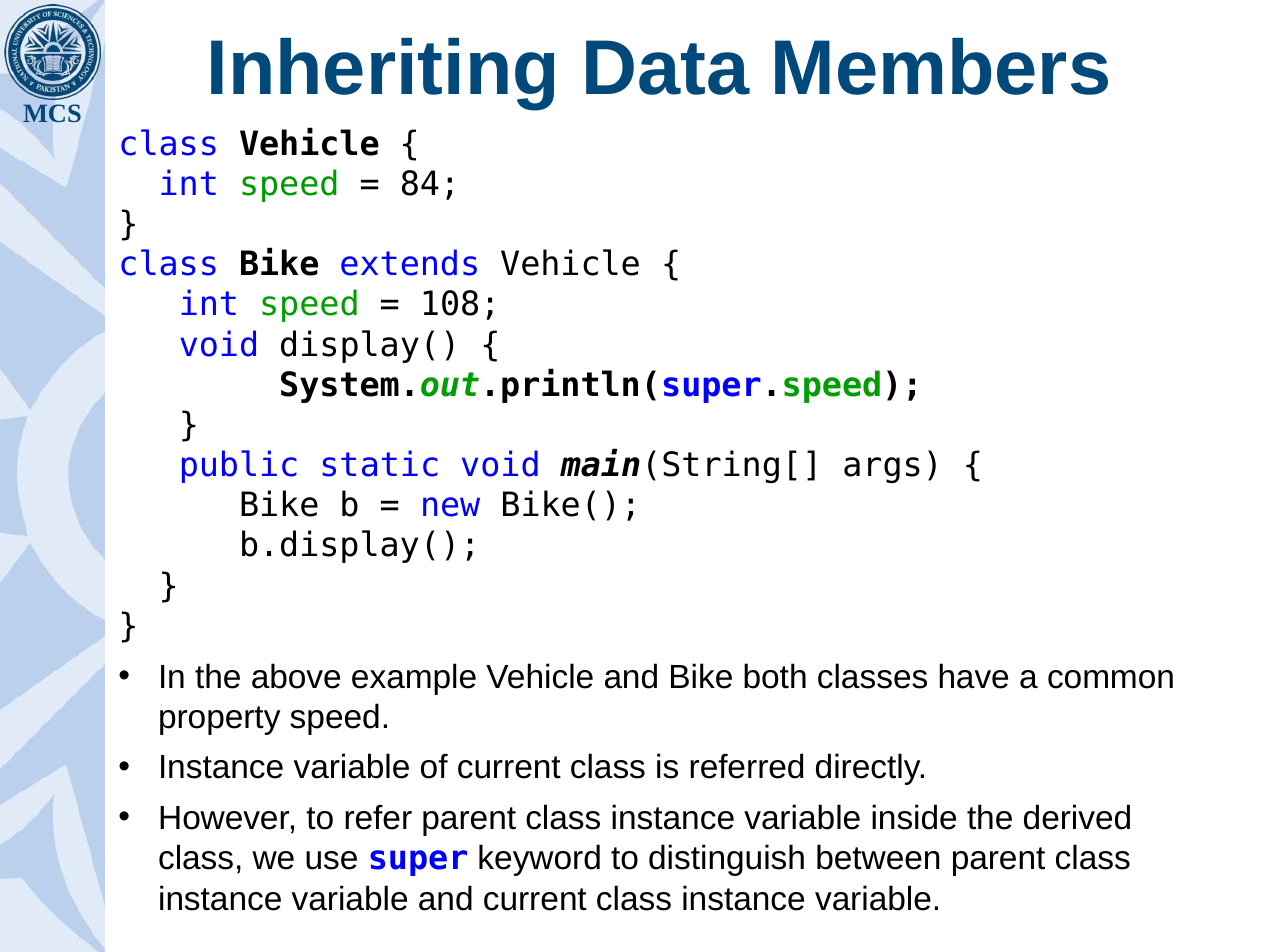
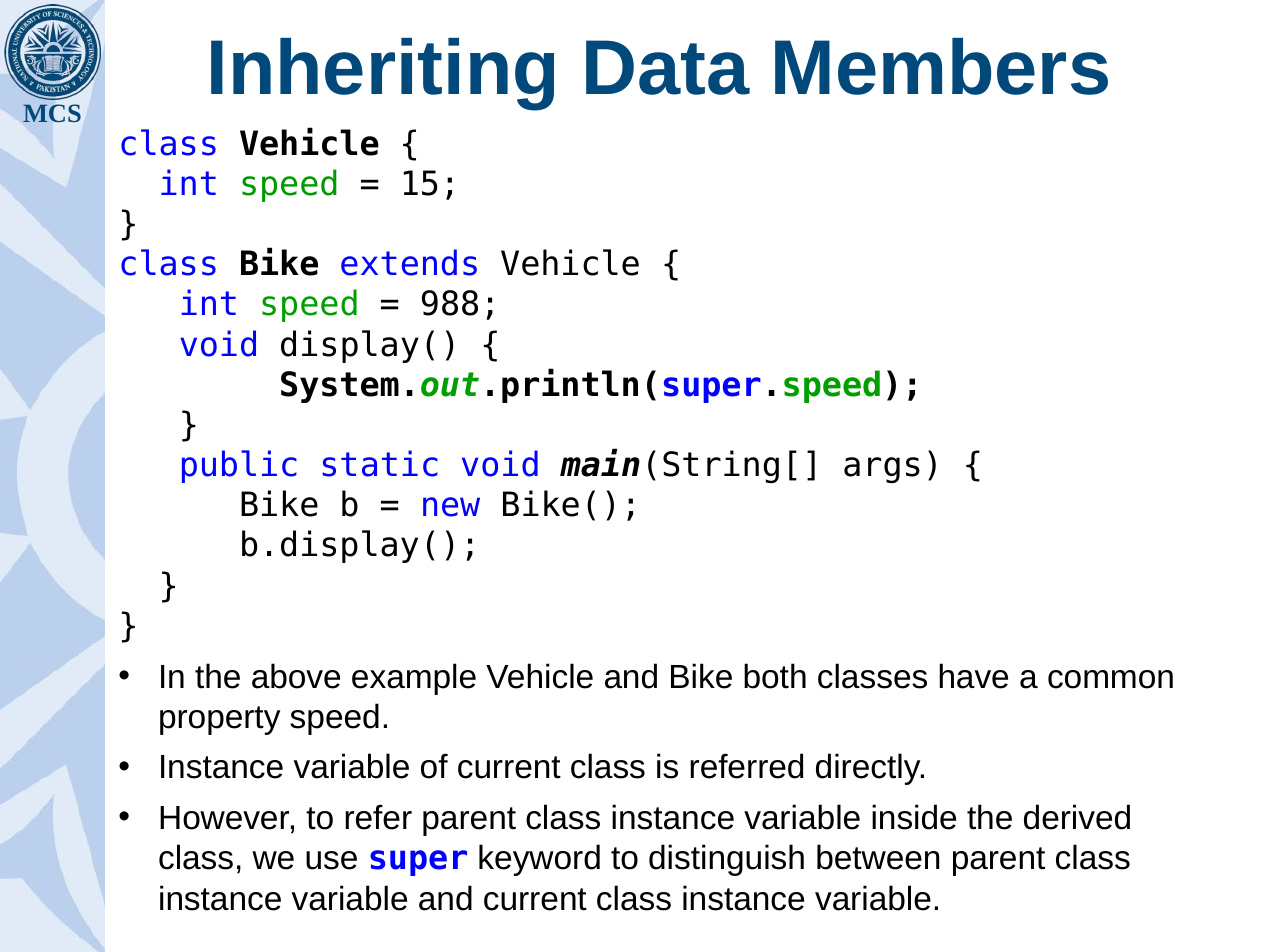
84: 84 -> 15 (430, 184)
108: 108 -> 988 (460, 305)
